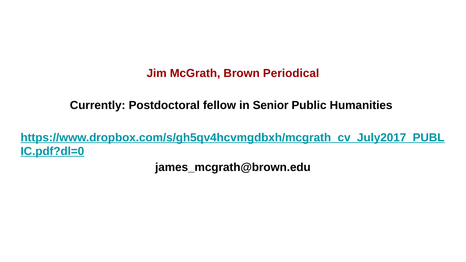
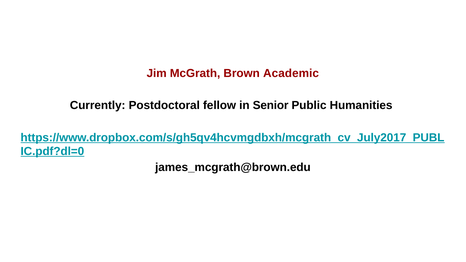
Periodical: Periodical -> Academic (291, 73)
